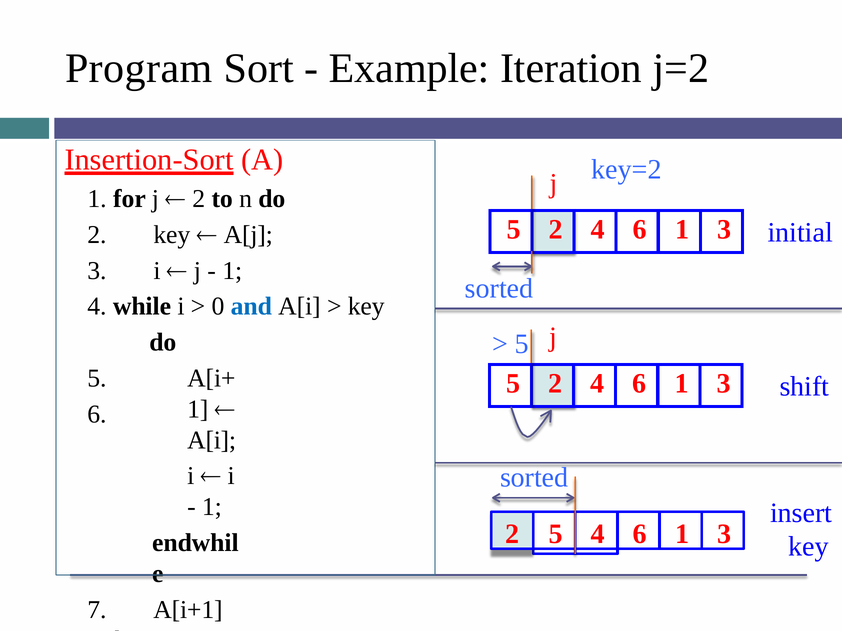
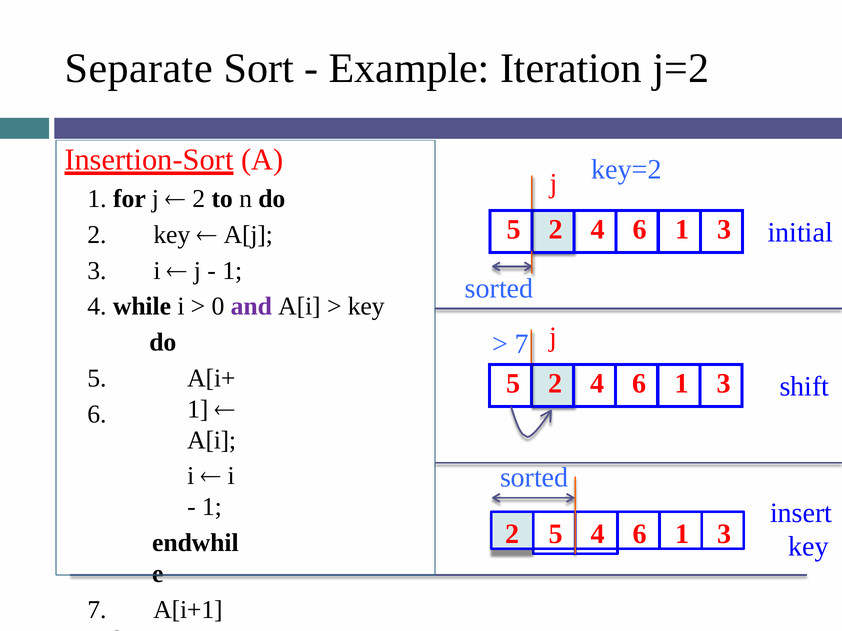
Program: Program -> Separate (139, 68)
and colour: blue -> purple (251, 307)
5: 5 -> 7 (522, 344)
